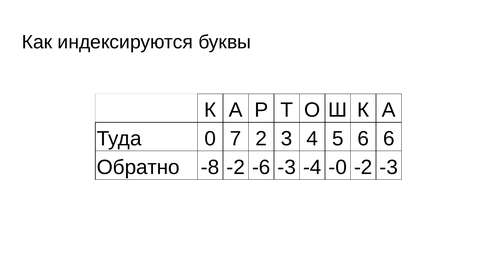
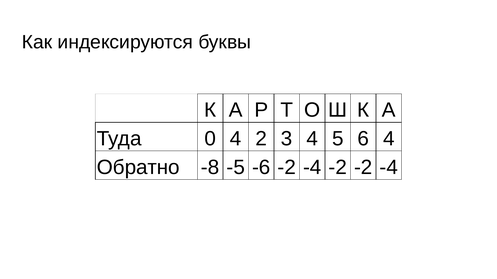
0 7: 7 -> 4 (236, 139)
6 6: 6 -> 4 (389, 139)
-8 -2: -2 -> -5 (236, 168)
-6 -3: -3 -> -2 (287, 168)
-4 -0: -0 -> -2 (338, 168)
-3: -3 -> -4 (389, 168)
